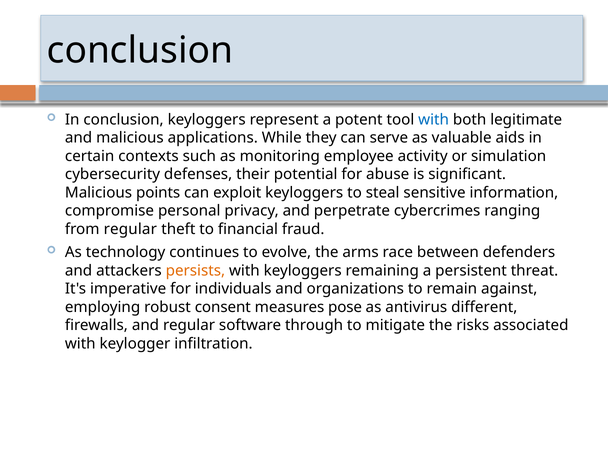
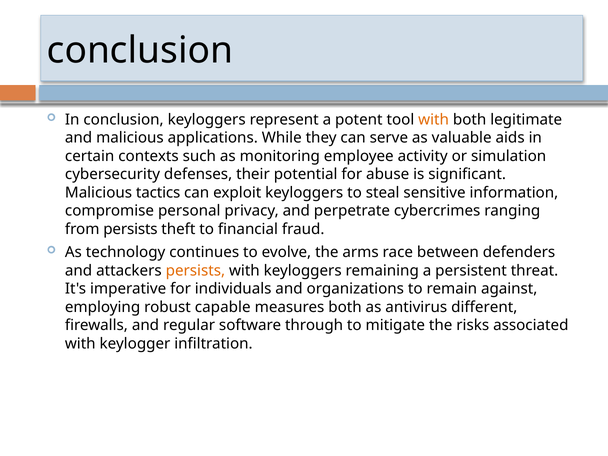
with colour: blue -> orange (434, 120)
points: points -> tactics (158, 193)
from regular: regular -> persists (130, 229)
consent: consent -> capable (223, 307)
measures pose: pose -> both (345, 307)
